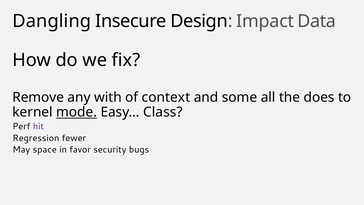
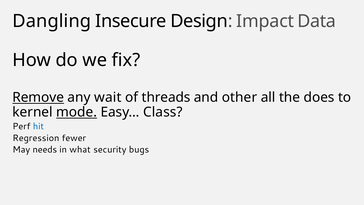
Remove underline: none -> present (38, 97)
with: with -> wait (108, 97)
context: context -> threads (166, 97)
some: some -> other (240, 97)
hit colour: purple -> blue (38, 126)
space: space -> needs (45, 150)
favor: favor -> what (80, 150)
